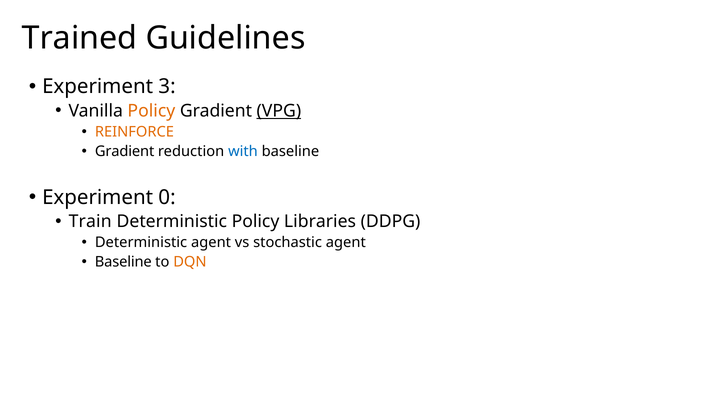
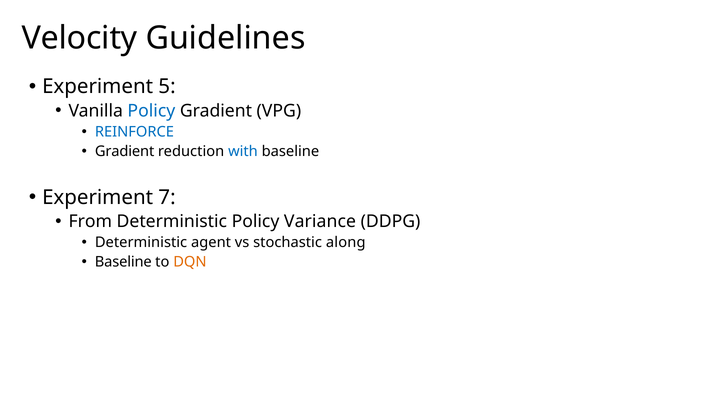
Trained: Trained -> Velocity (80, 38)
3: 3 -> 5 (167, 87)
Policy colour: orange -> blue (151, 111)
VPG underline: present -> none (279, 111)
REINFORCE colour: orange -> blue (134, 132)
0: 0 -> 7 (167, 197)
Train: Train -> From (90, 222)
Libraries: Libraries -> Variance (320, 222)
stochastic agent: agent -> along (346, 243)
